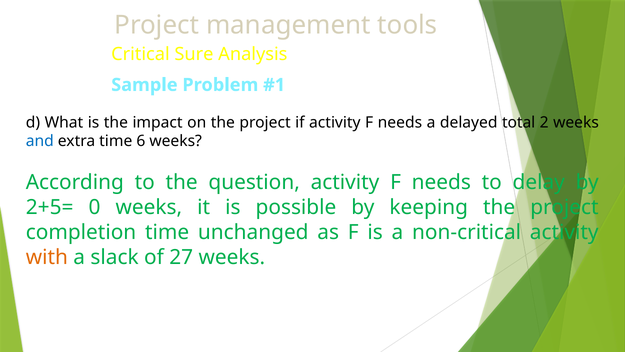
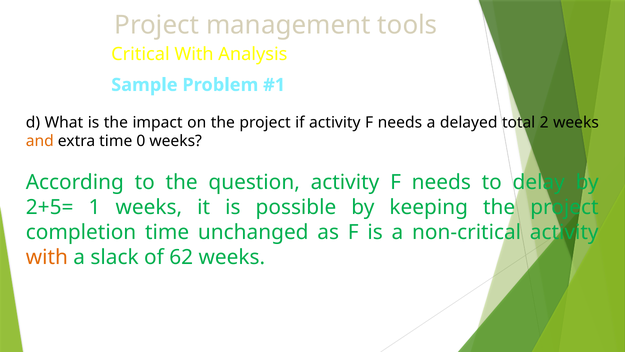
Critical Sure: Sure -> With (194, 54)
and colour: blue -> orange (40, 141)
6: 6 -> 0 (141, 141)
0: 0 -> 1 (95, 207)
27: 27 -> 62 (181, 257)
